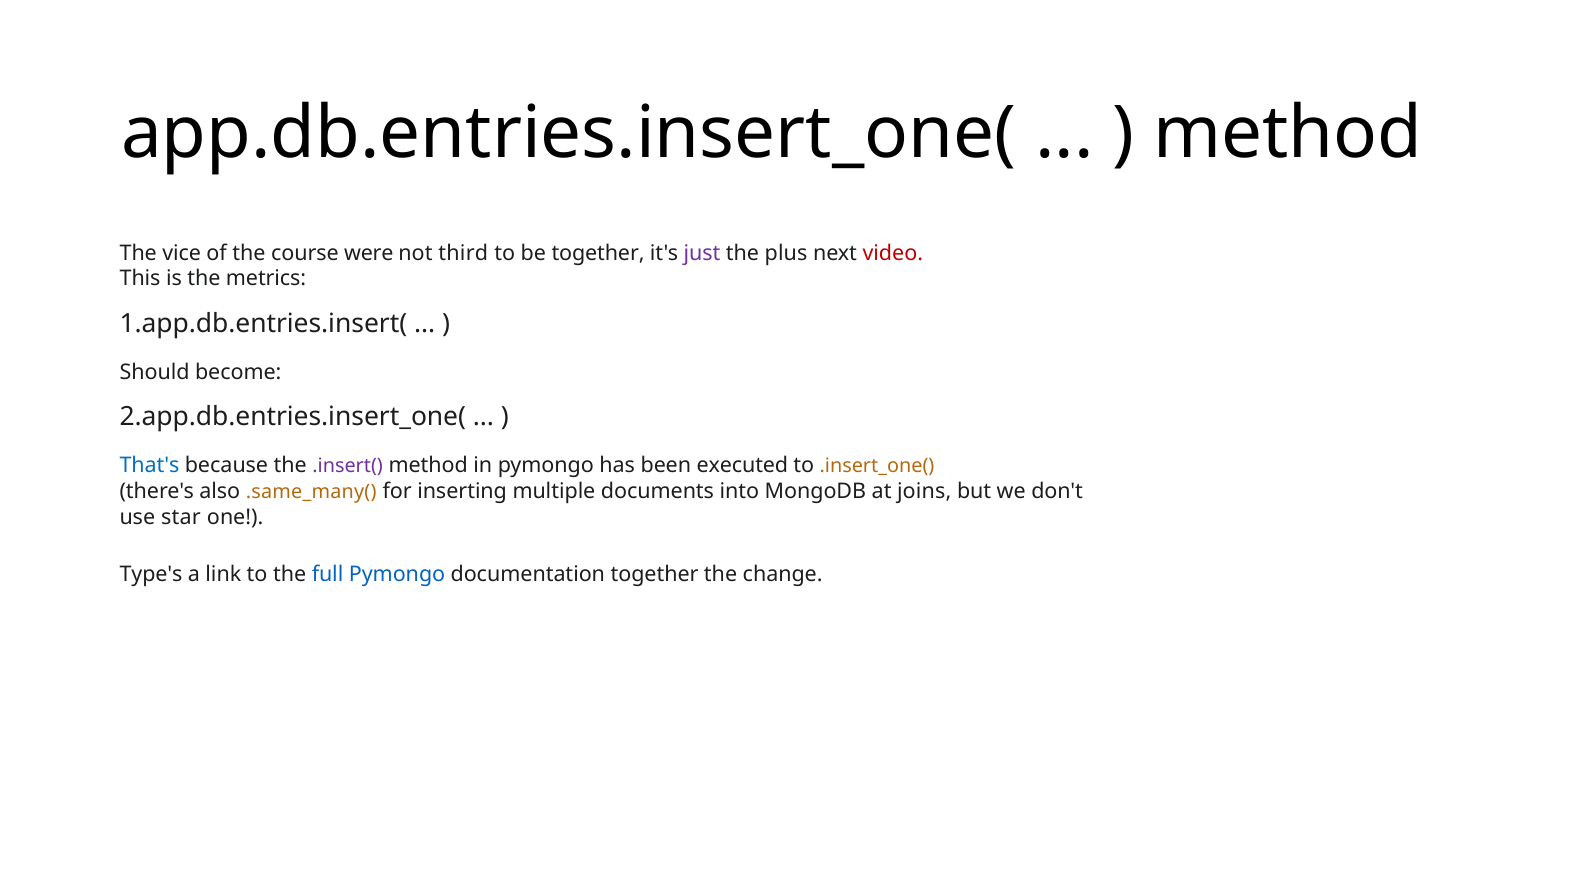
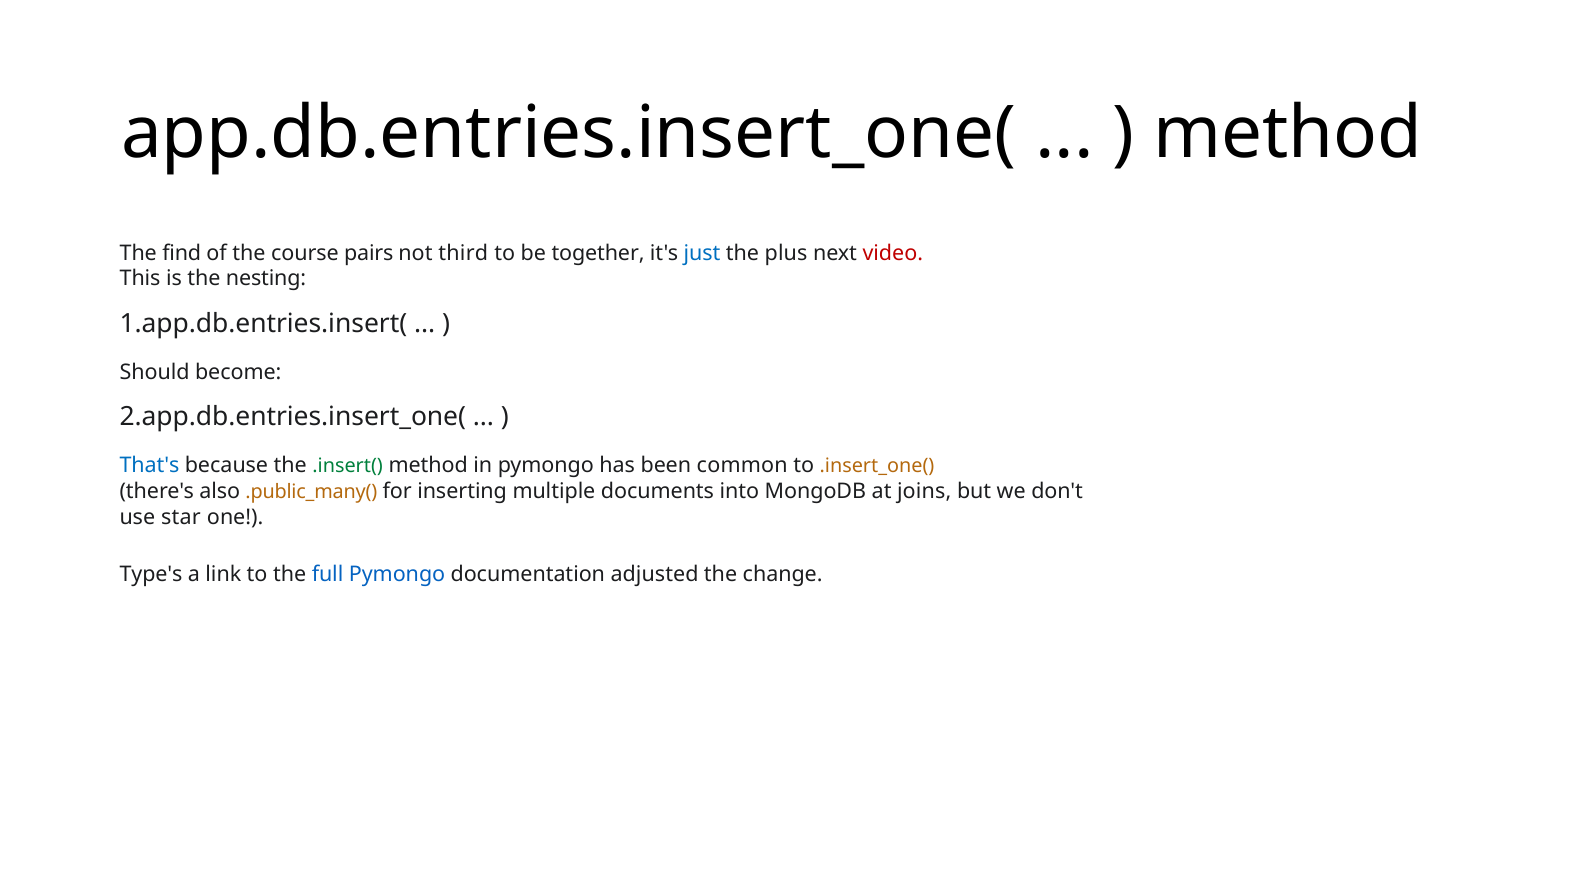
vice: vice -> find (182, 253)
were: were -> pairs (369, 253)
just colour: purple -> blue (702, 253)
metrics: metrics -> nesting (266, 279)
.insert( colour: purple -> green (348, 466)
executed: executed -> common (742, 466)
.same_many(: .same_many( -> .public_many( (311, 492)
documentation together: together -> adjusted (655, 575)
